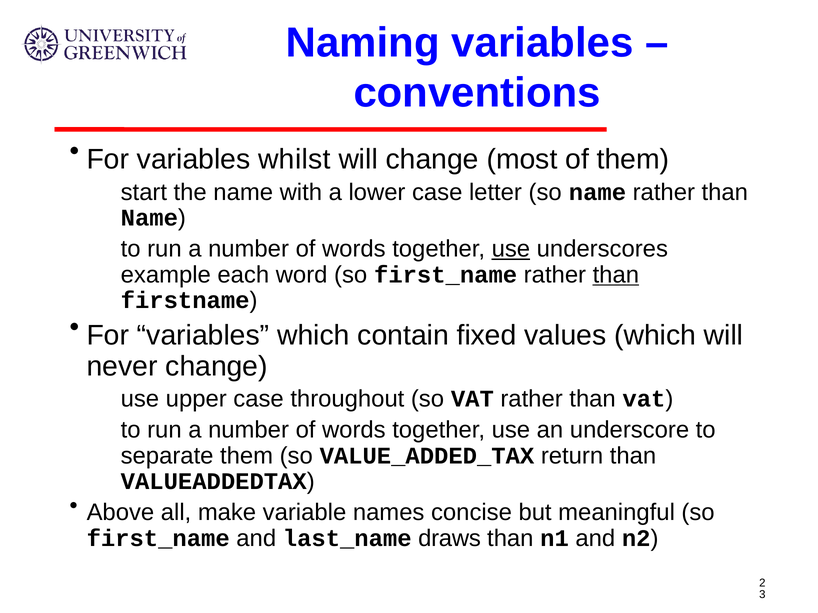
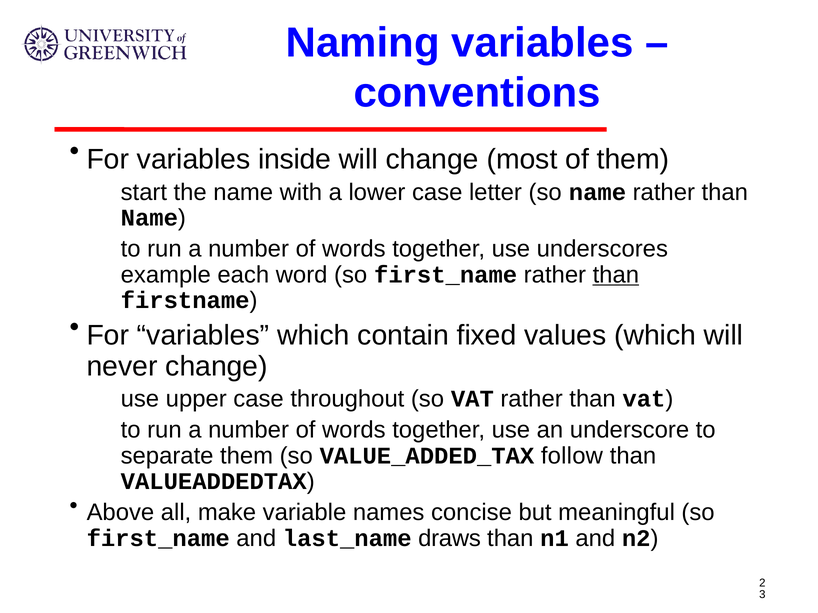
whilst: whilst -> inside (295, 159)
use underline: present -> none (511, 249)
return: return -> follow (572, 456)
